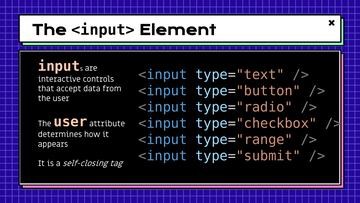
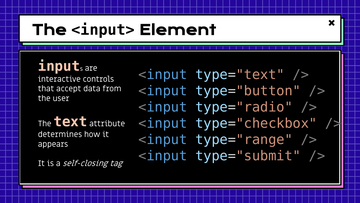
user: user -> text (70, 121)
